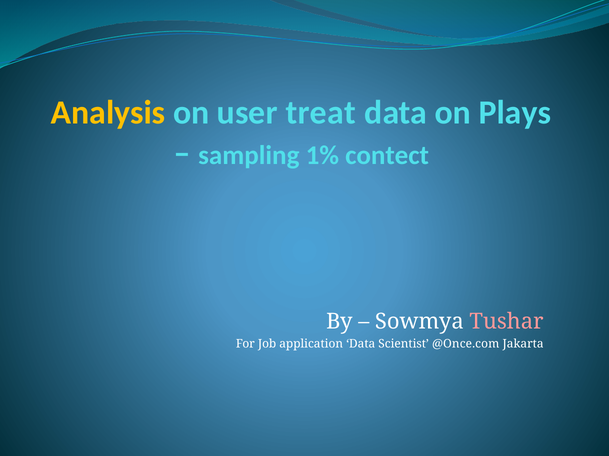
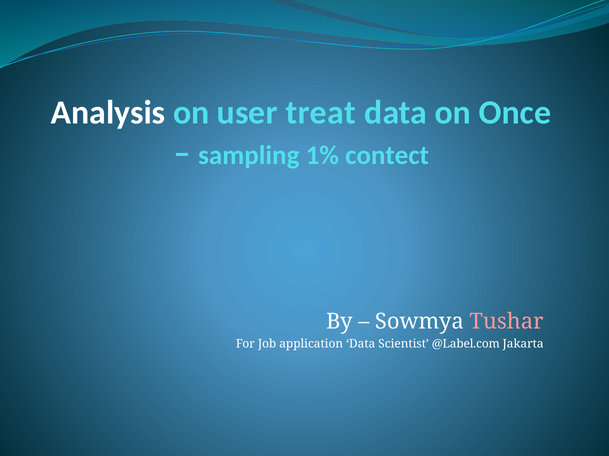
Analysis colour: yellow -> white (108, 113)
Plays: Plays -> Once (515, 113)
@Once.com: @Once.com -> @Label.com (466, 344)
